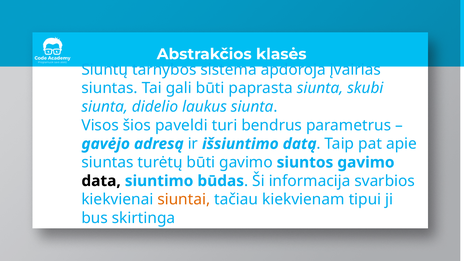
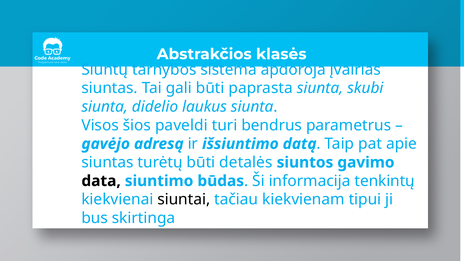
būti gavimo: gavimo -> detalės (246, 162)
svarbios: svarbios -> tenkintų (385, 181)
siuntai colour: orange -> black (184, 200)
